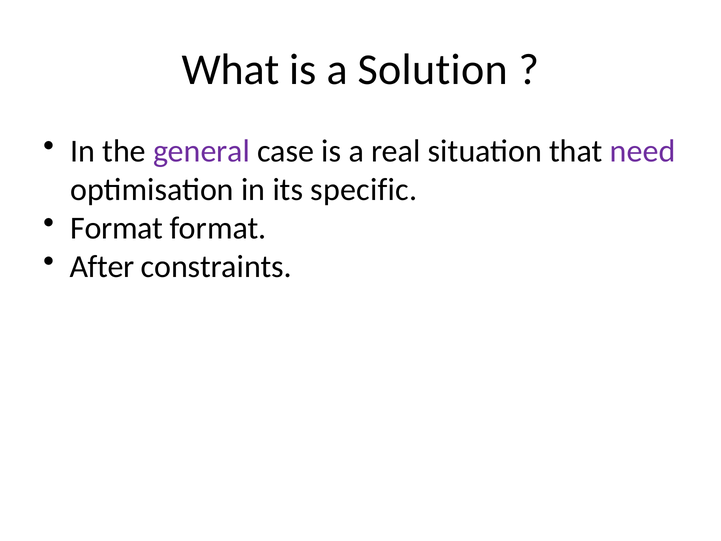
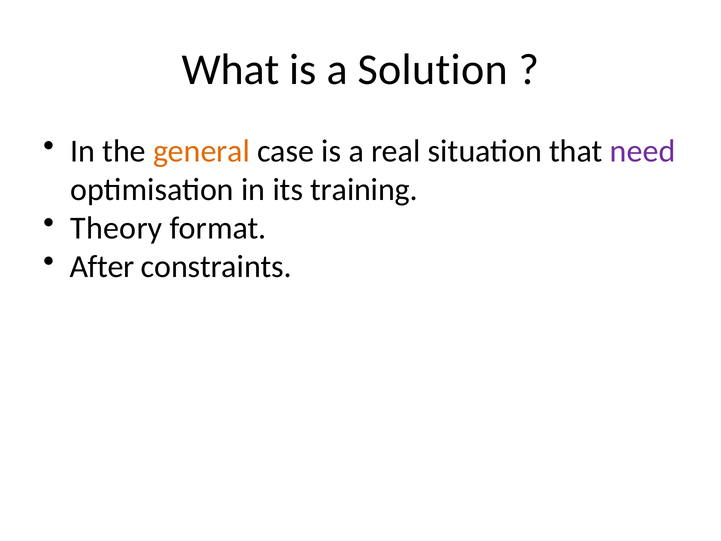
general colour: purple -> orange (201, 151)
specific: specific -> training (364, 190)
Format: Format -> Theory (116, 228)
